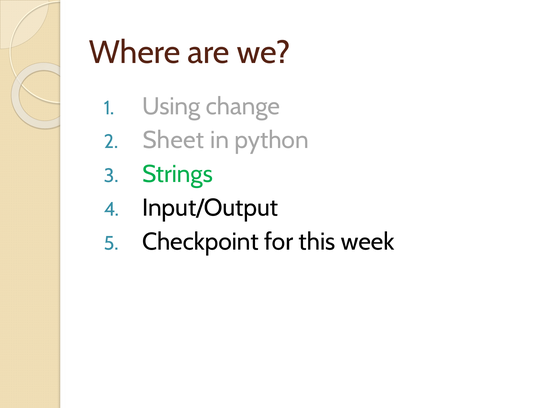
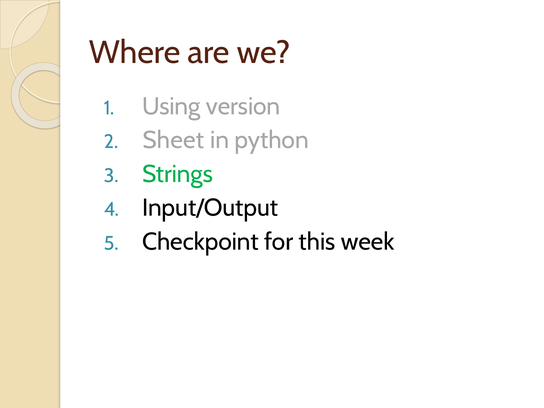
change: change -> version (243, 106)
